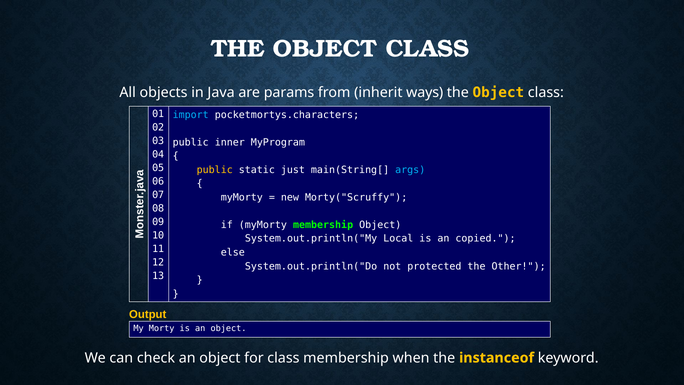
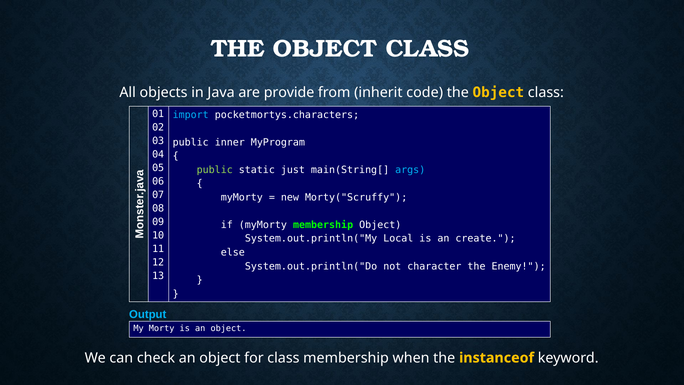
params: params -> provide (289, 92)
ways: ways -> code (425, 92)
public colour: yellow -> light green (215, 170)
copied: copied -> create (486, 239)
protected: protected -> character (434, 266)
Other: Other -> Enemy (519, 266)
Output colour: yellow -> light blue (148, 314)
